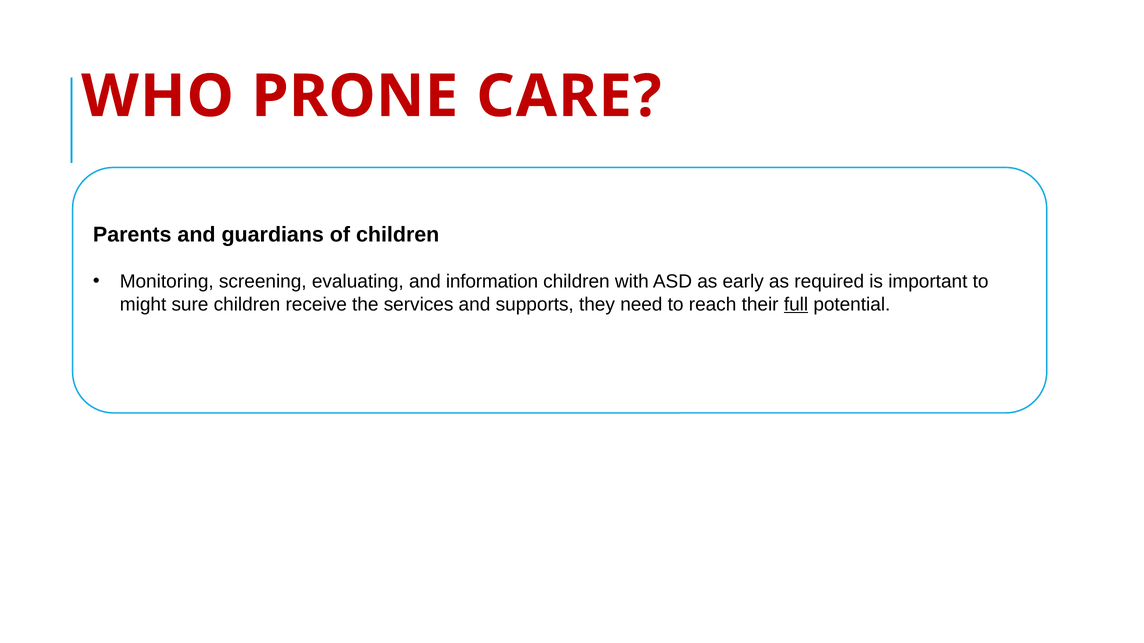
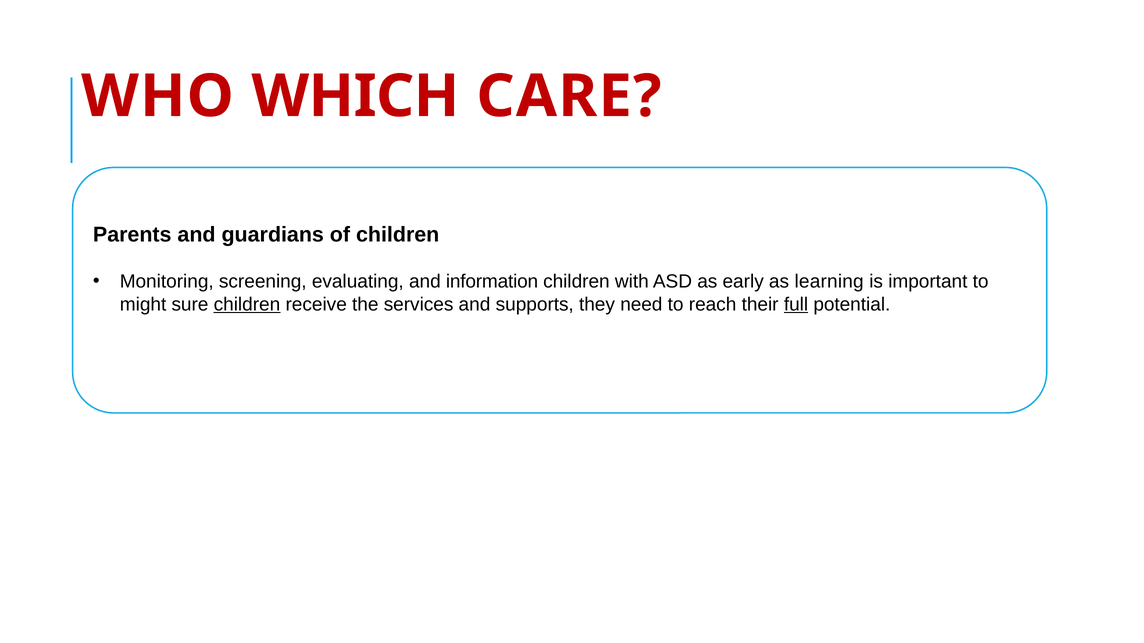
PRONE: PRONE -> WHICH (355, 97)
required: required -> learning (829, 282)
children underline: none -> present (247, 305)
